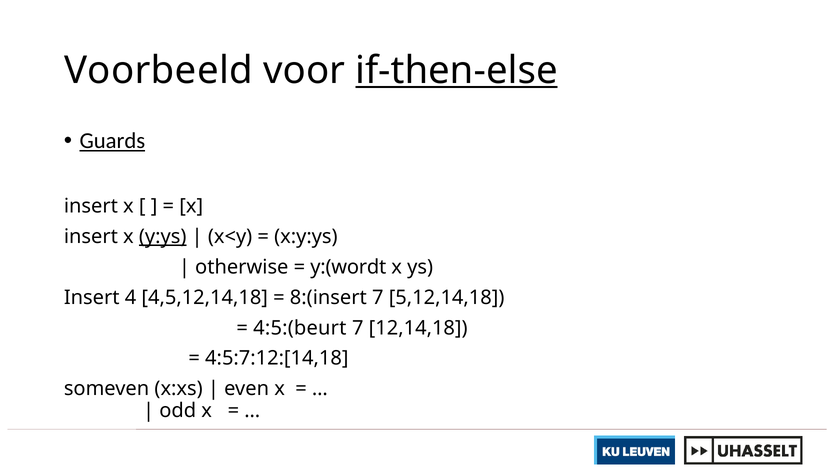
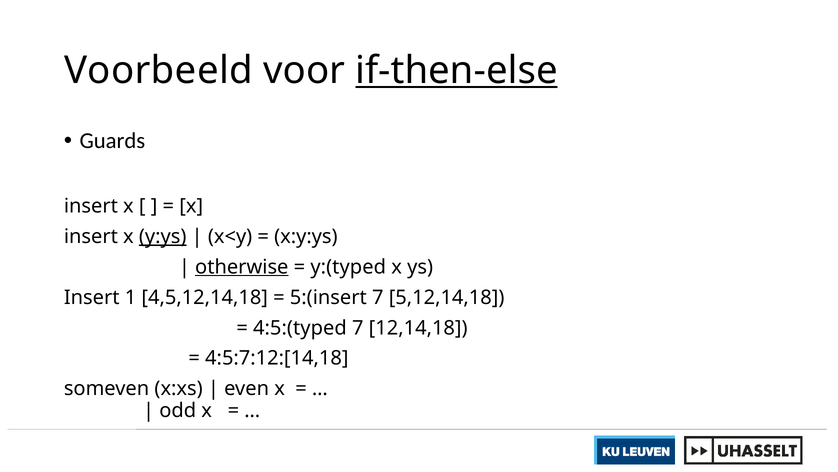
Guards underline: present -> none (112, 141)
otherwise underline: none -> present (242, 267)
y:(wordt: y:(wordt -> y:(typed (348, 267)
4: 4 -> 1 (131, 297)
8:(insert: 8:(insert -> 5:(insert (328, 297)
4:5:(beurt: 4:5:(beurt -> 4:5:(typed (300, 327)
